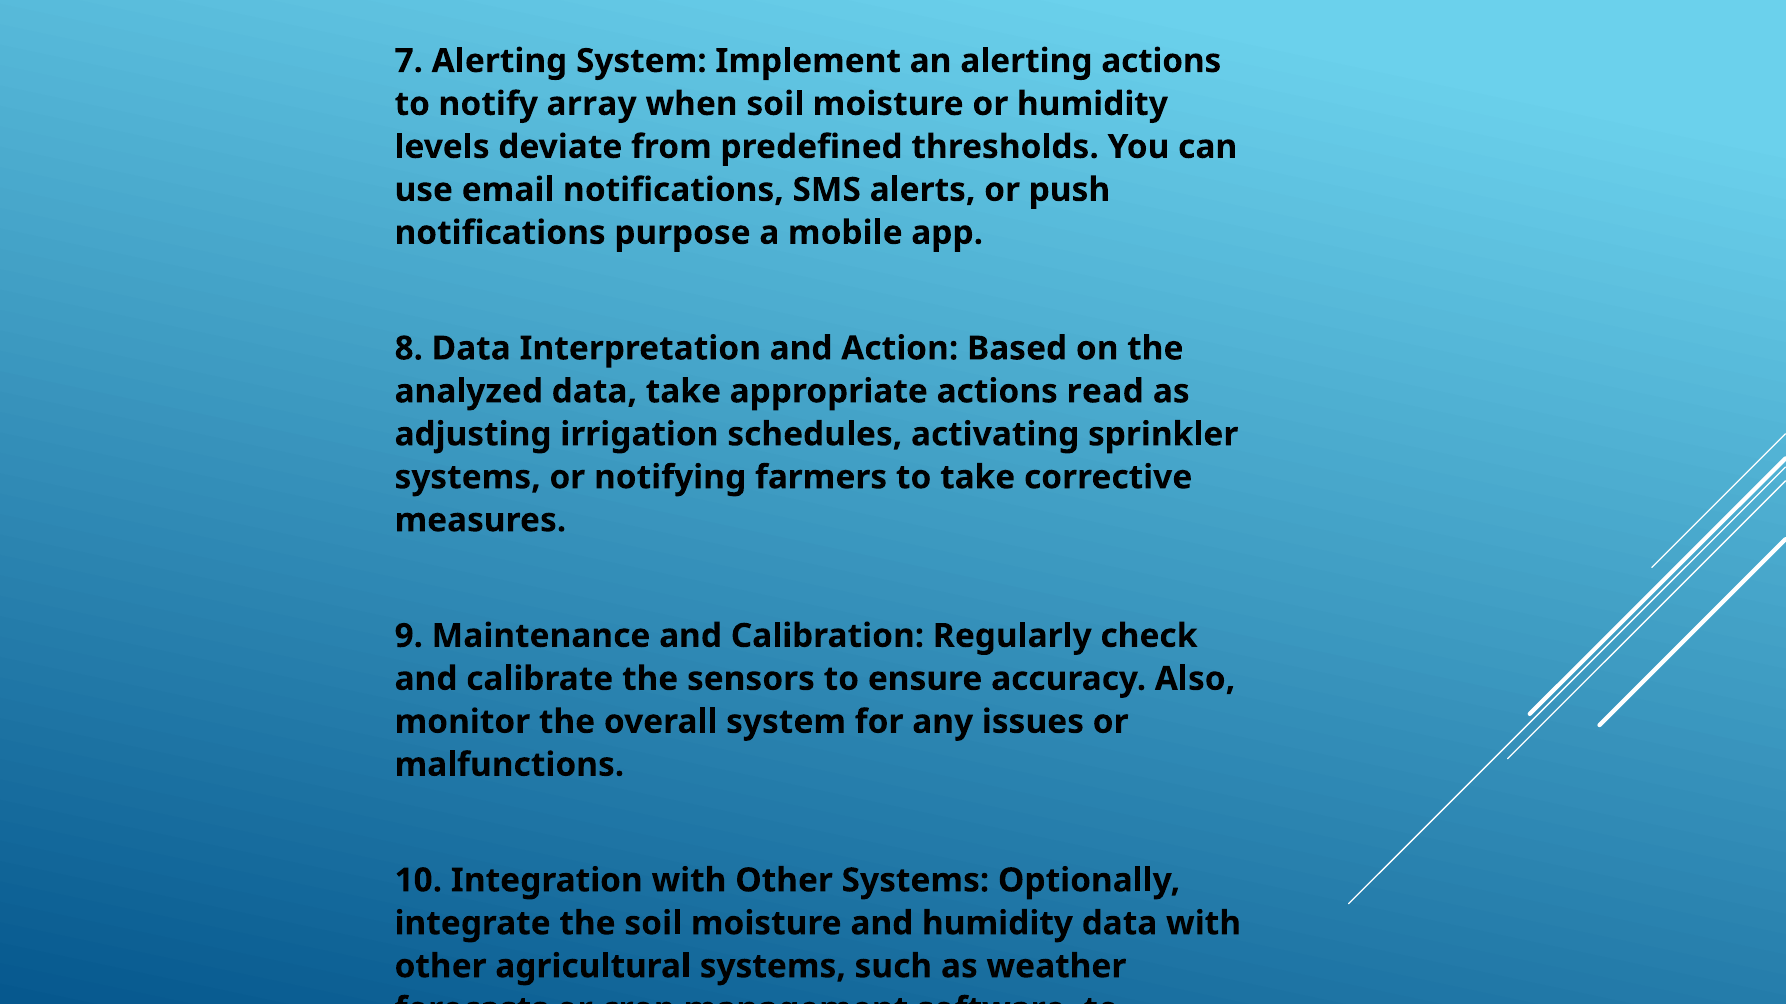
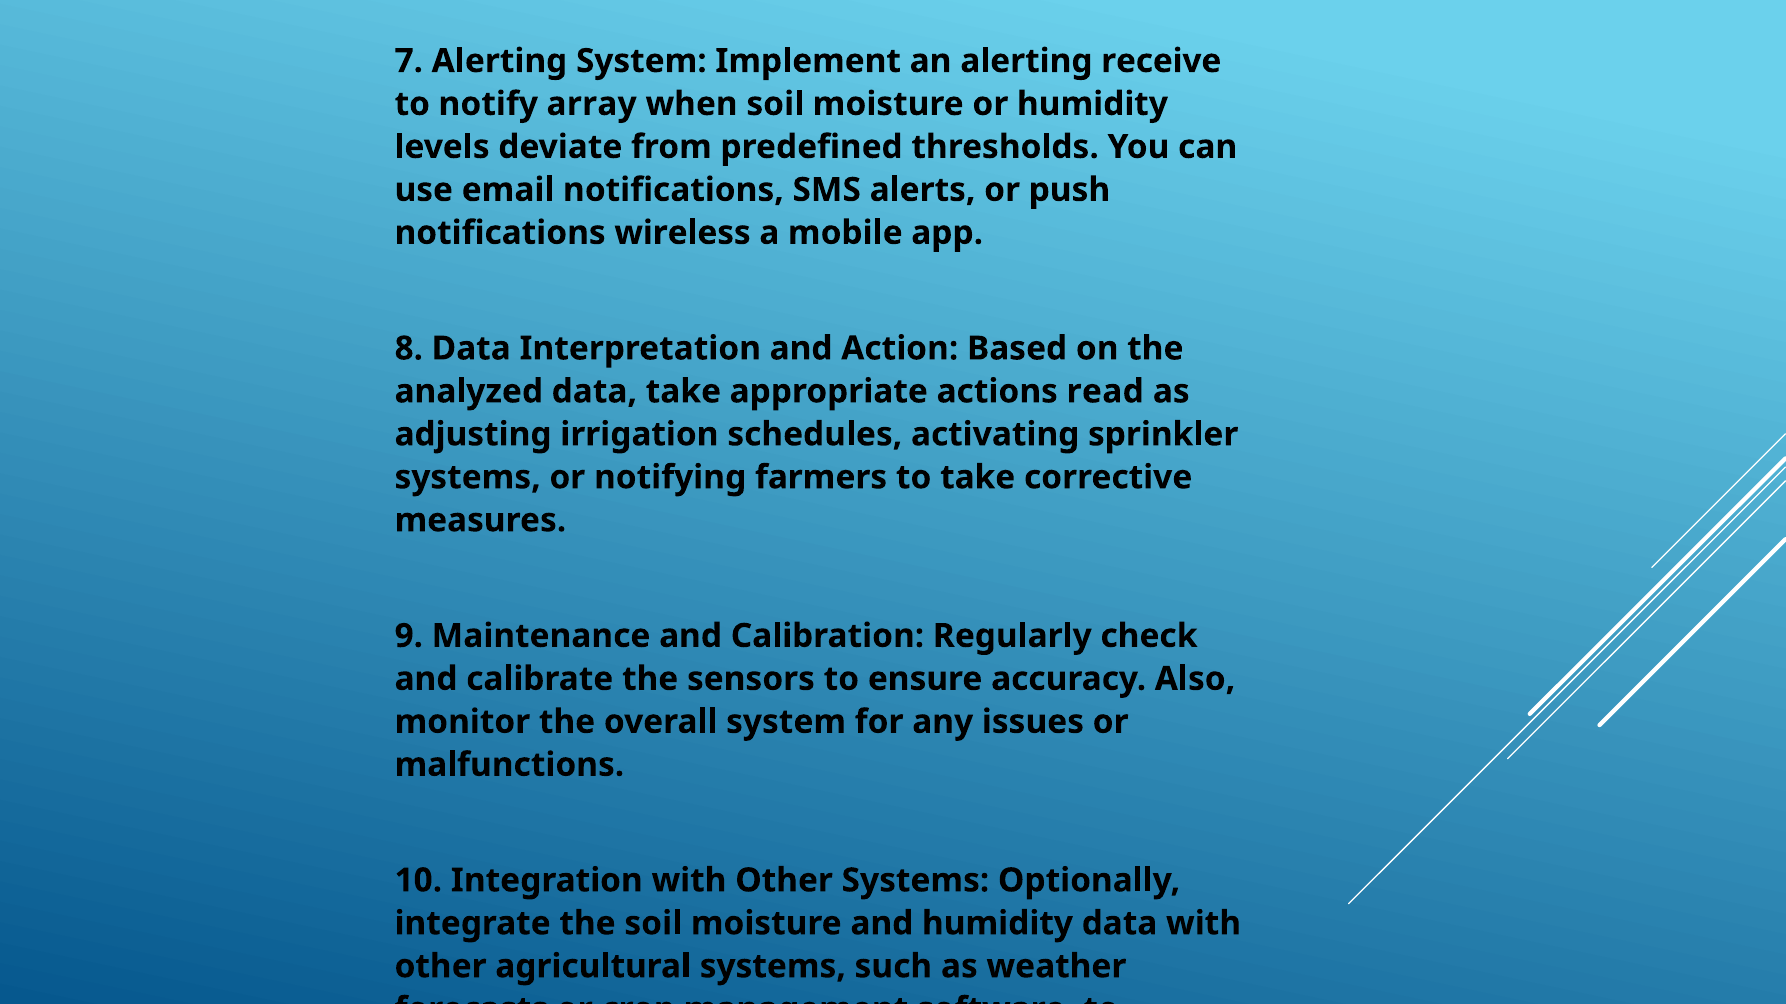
alerting actions: actions -> receive (1161, 61)
purpose: purpose -> wireless (683, 233)
